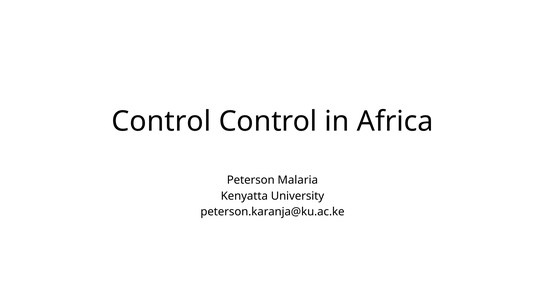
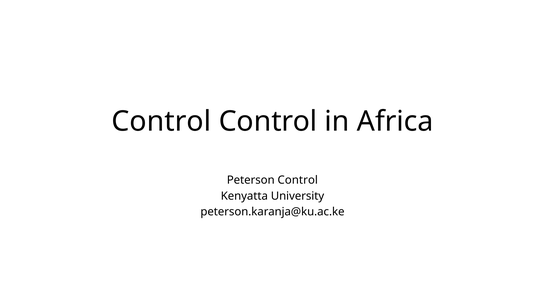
Peterson Malaria: Malaria -> Control (298, 180)
